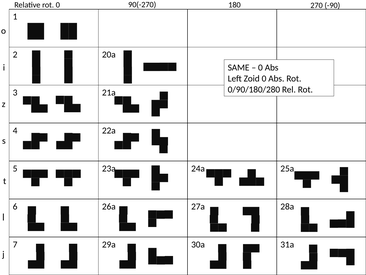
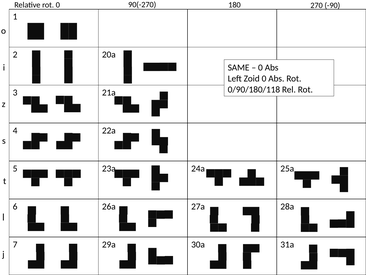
0/90/180/280: 0/90/180/280 -> 0/90/180/118 (254, 89)
